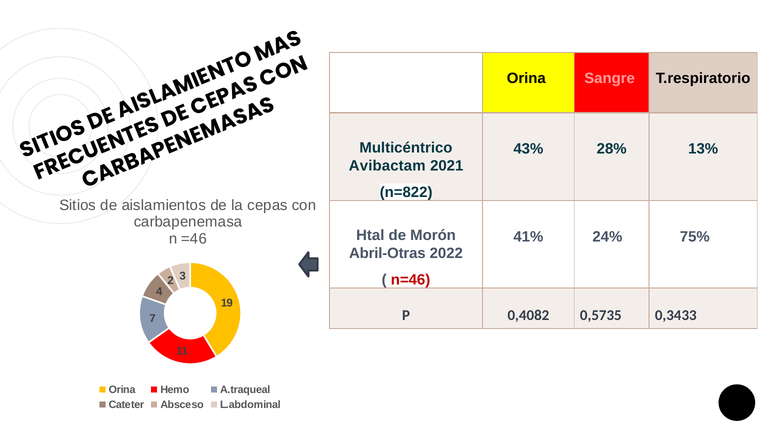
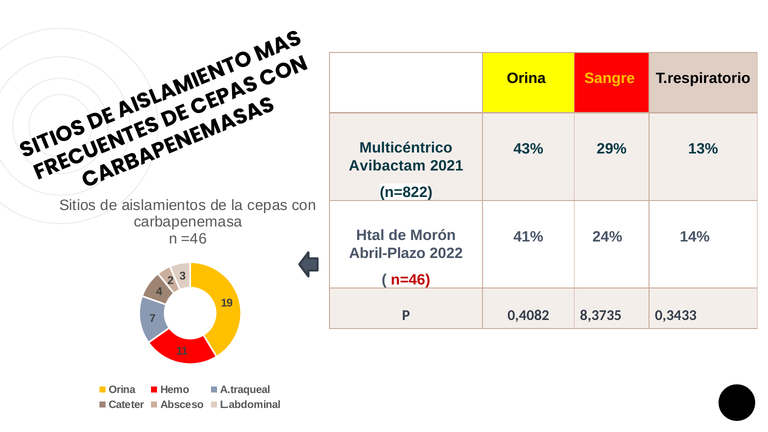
Sangre colour: pink -> yellow (610, 78)
28%: 28% -> 29% (612, 149)
75%: 75% -> 14% (695, 237)
Abril-Otras: Abril-Otras -> Abril-Plazo (387, 253)
0,5735: 0,5735 -> 8,3735 (601, 316)
